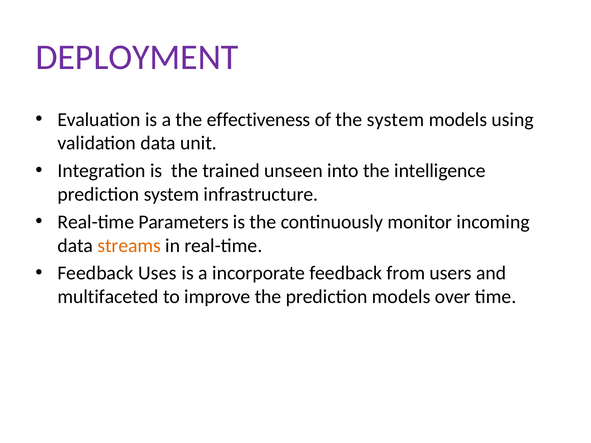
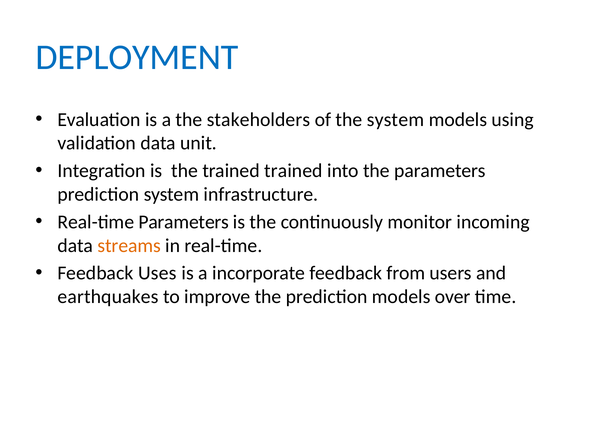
DEPLOYMENT colour: purple -> blue (137, 57)
effectiveness: effectiveness -> stakeholders (258, 120)
trained unseen: unseen -> trained (293, 171)
the intelligence: intelligence -> parameters (440, 171)
multifaceted: multifaceted -> earthquakes (108, 297)
